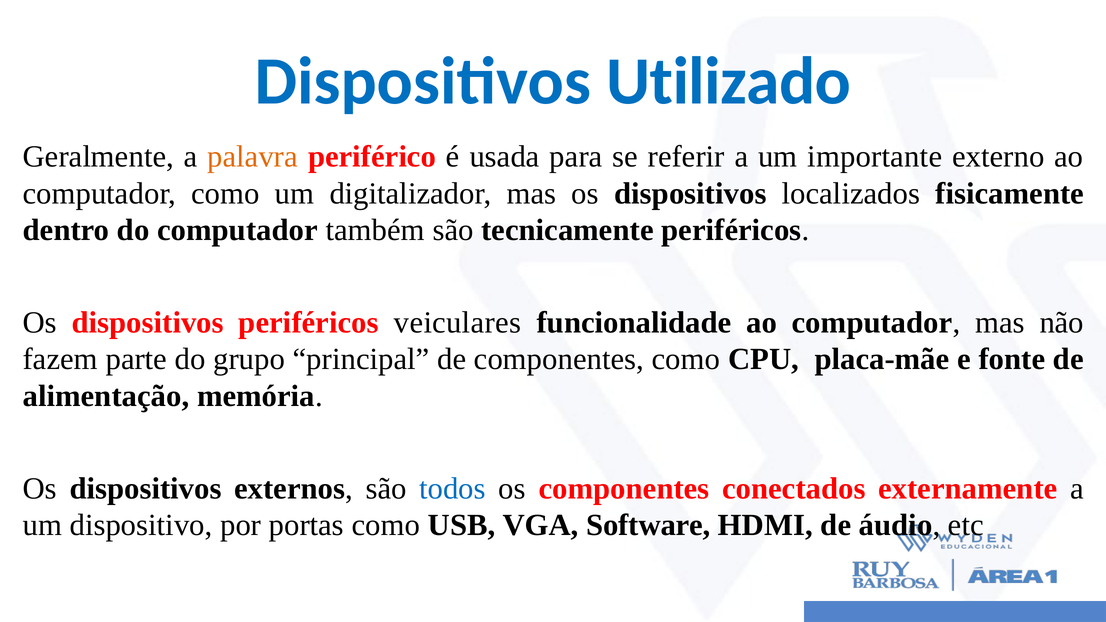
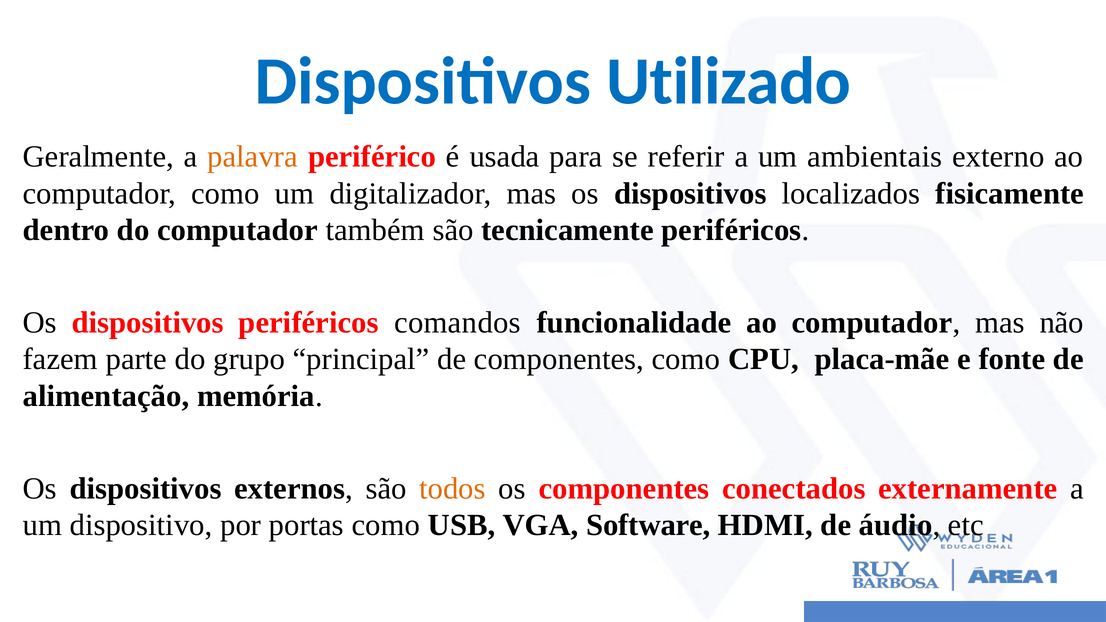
importante: importante -> ambientais (875, 157)
veiculares: veiculares -> comandos (458, 323)
todos colour: blue -> orange (453, 489)
